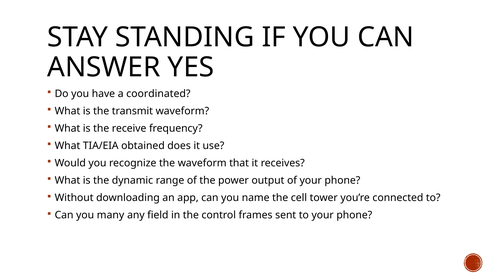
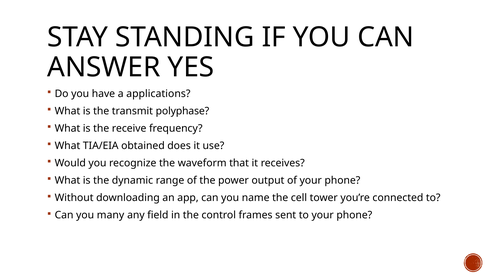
coordinated: coordinated -> applications (158, 94)
transmit waveform: waveform -> polyphase (182, 111)
